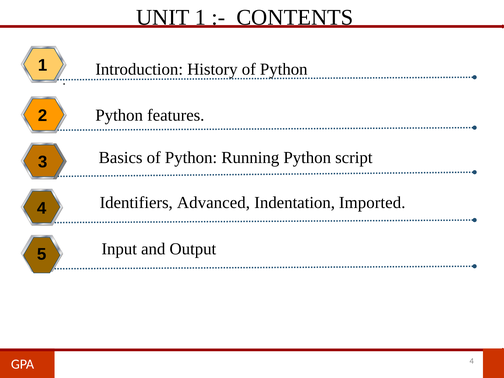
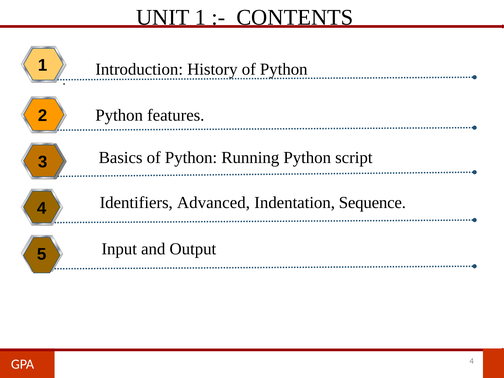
Imported: Imported -> Sequence (372, 203)
